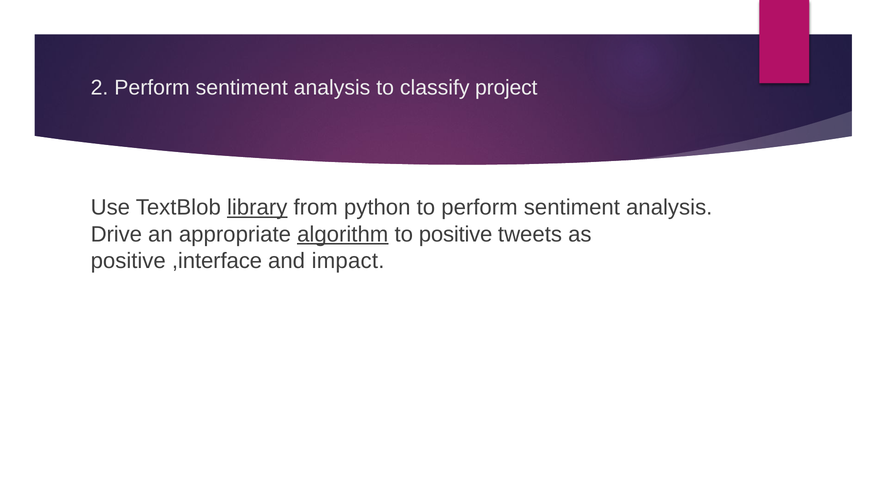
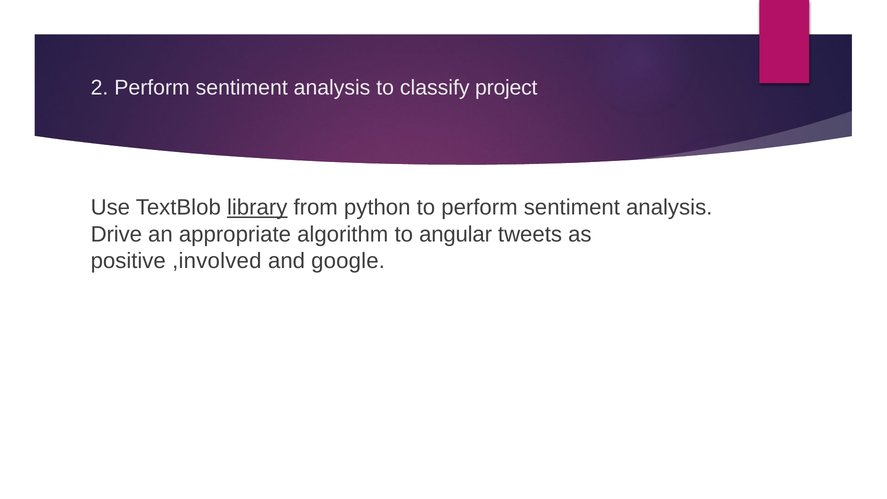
algorithm underline: present -> none (343, 234)
to positive: positive -> angular (456, 234)
,interface: ,interface -> ,involved (217, 261)
impact: impact -> google (348, 261)
